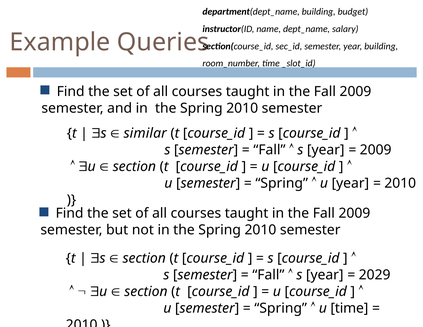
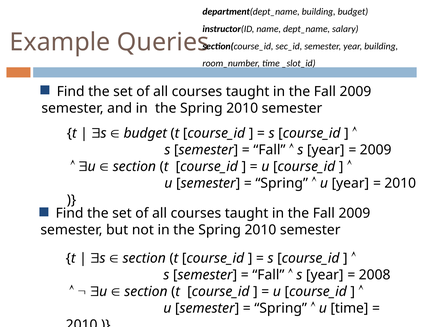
similar: similar -> budget (145, 133)
2029: 2029 -> 2008 (375, 275)
